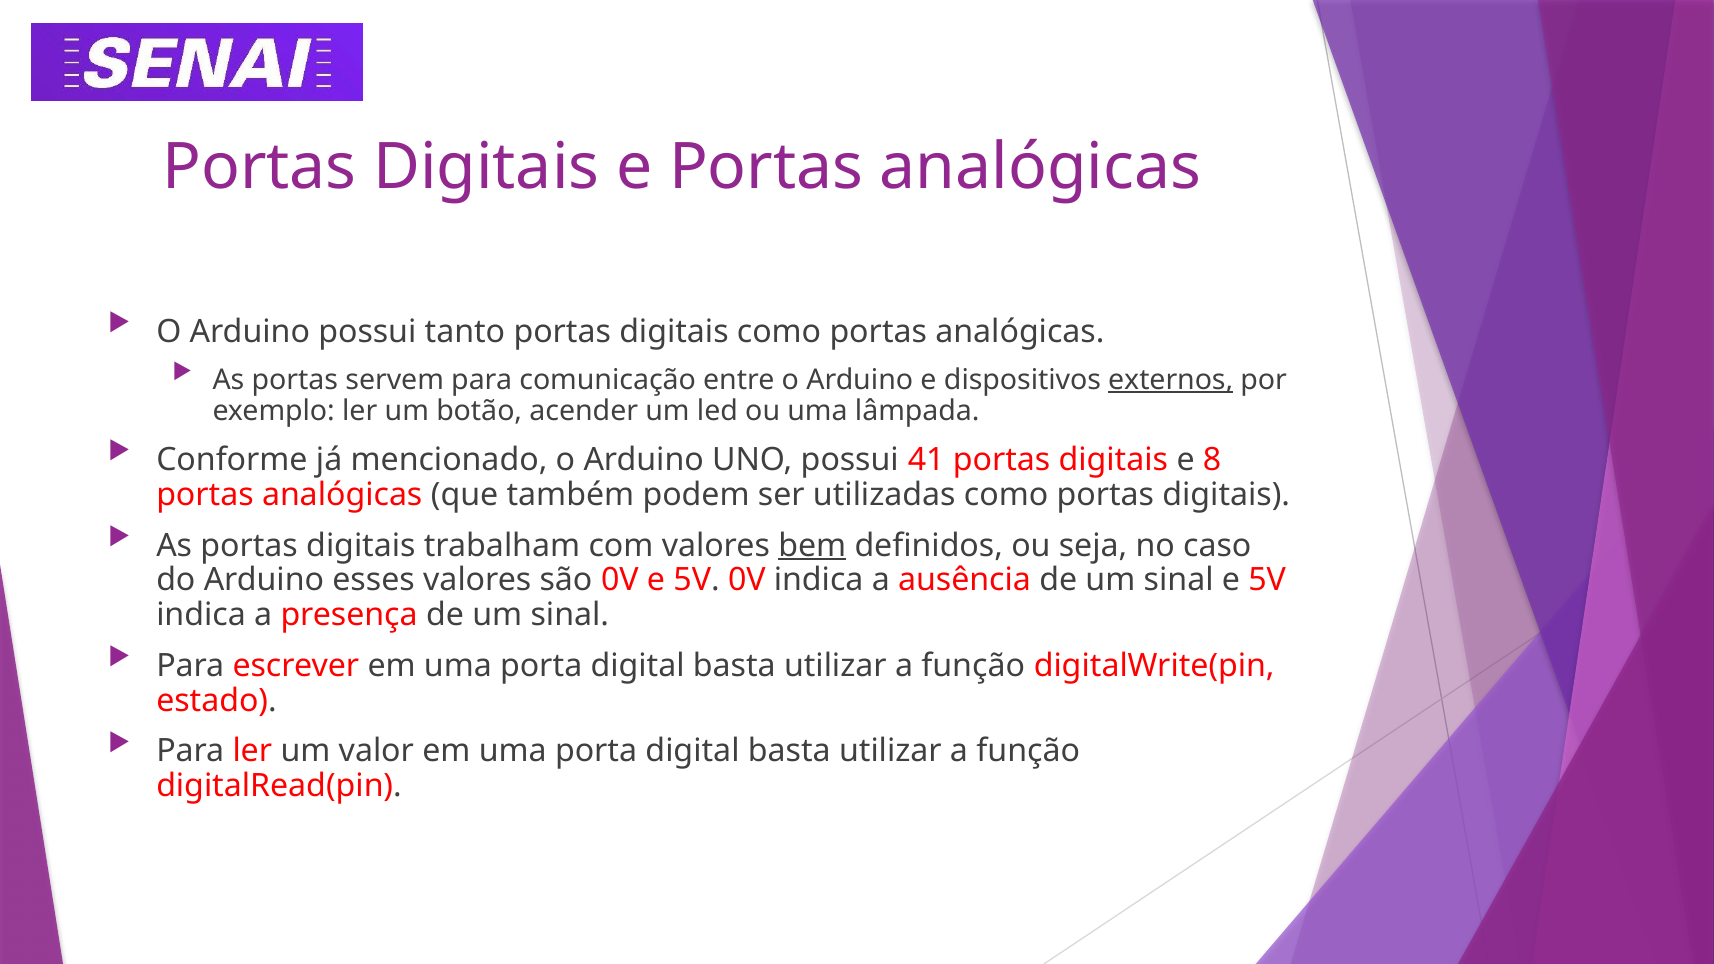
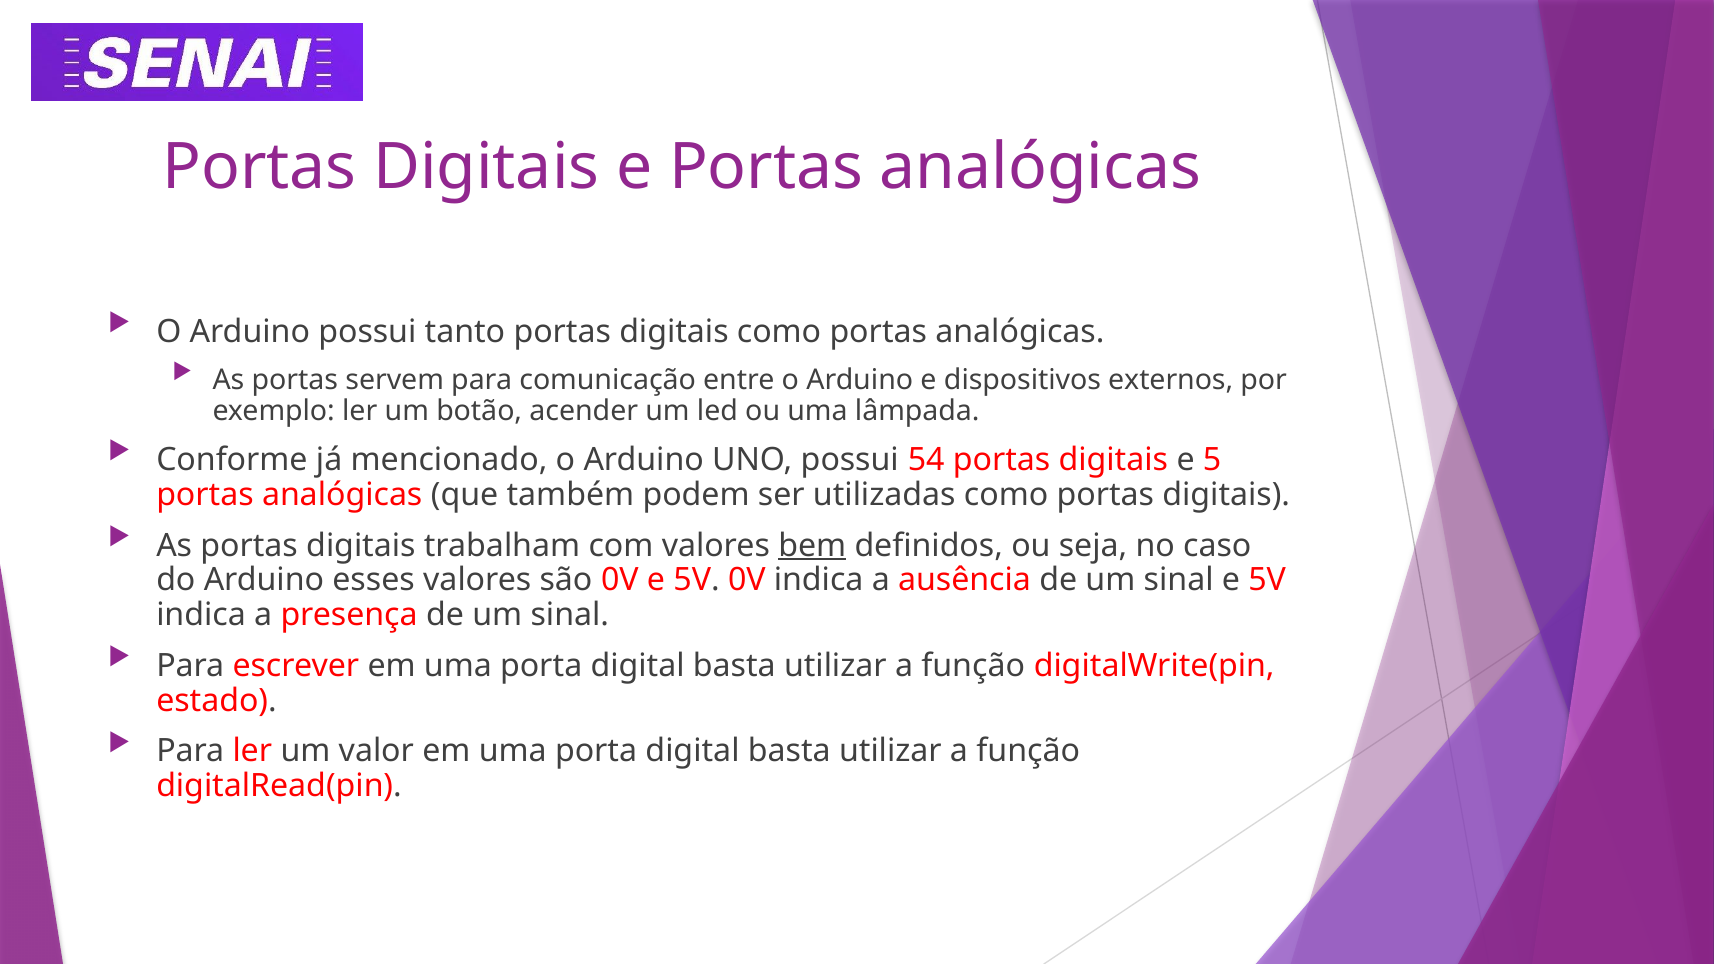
externos underline: present -> none (1171, 380)
41: 41 -> 54 (926, 460)
8: 8 -> 5 (1212, 460)
